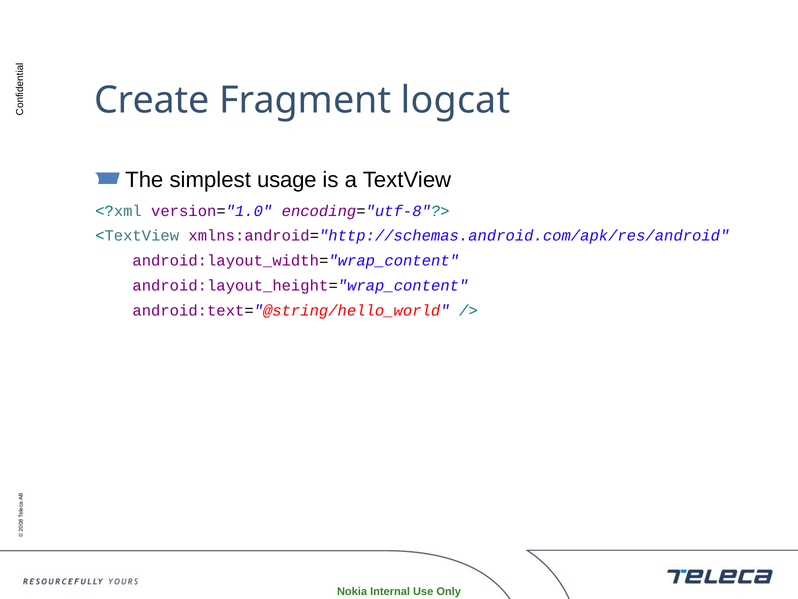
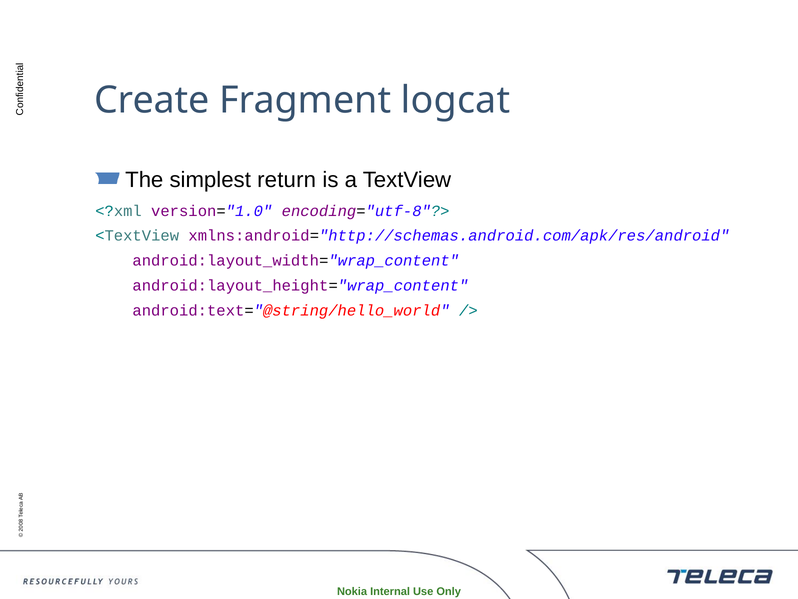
usage: usage -> return (287, 180)
